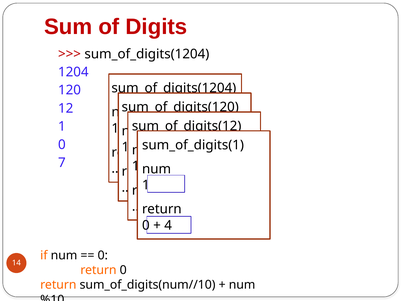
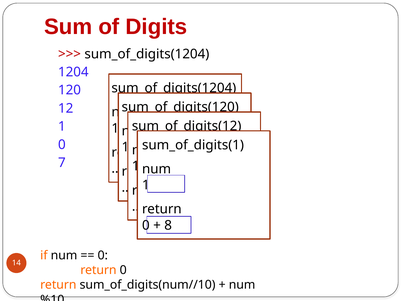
4: 4 -> 8 (168, 225)
